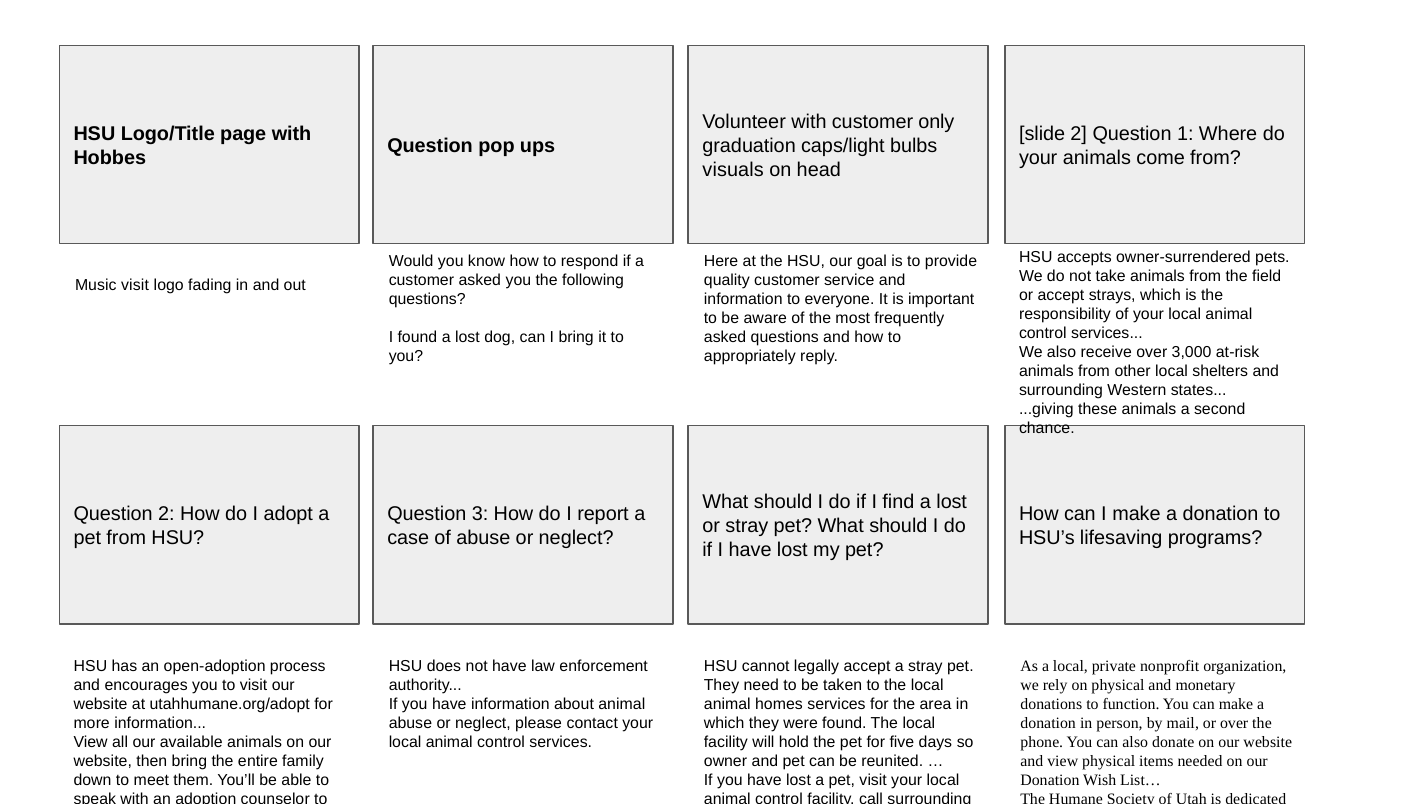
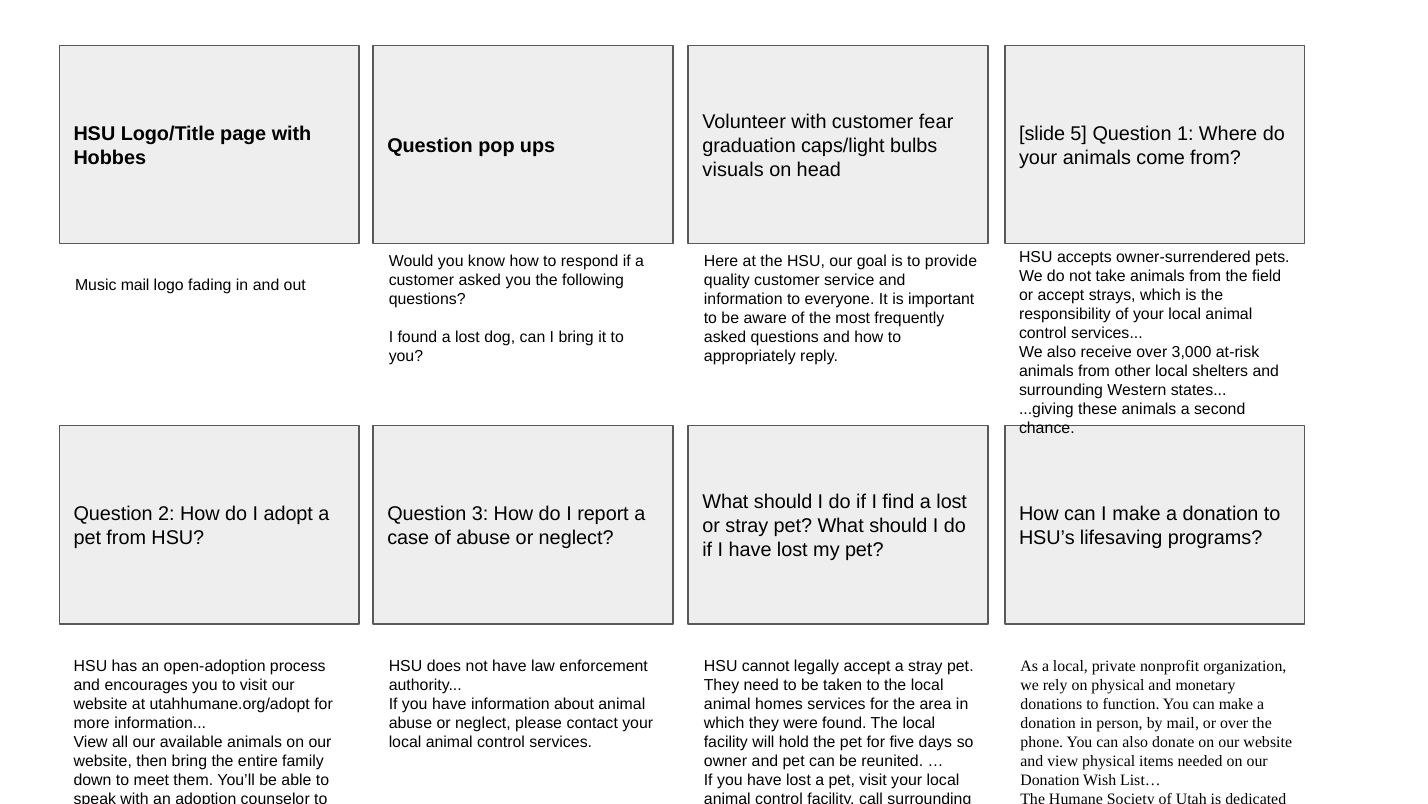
only: only -> fear (936, 122)
slide 2: 2 -> 5 (1079, 134)
Music visit: visit -> mail (135, 285)
